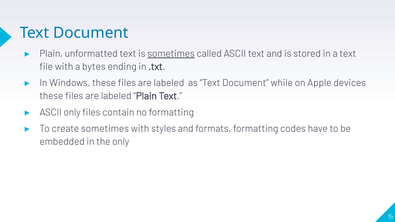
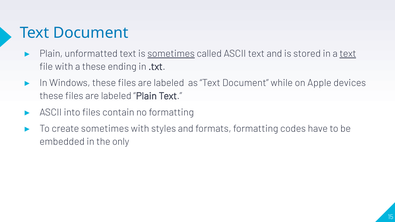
text underline: none -> present (348, 54)
a bytes: bytes -> these (94, 67)
ASCII only: only -> into (72, 112)
